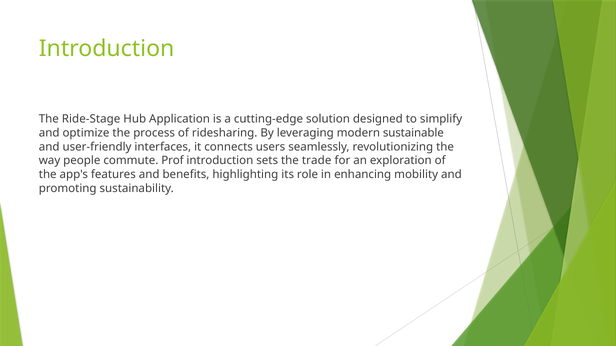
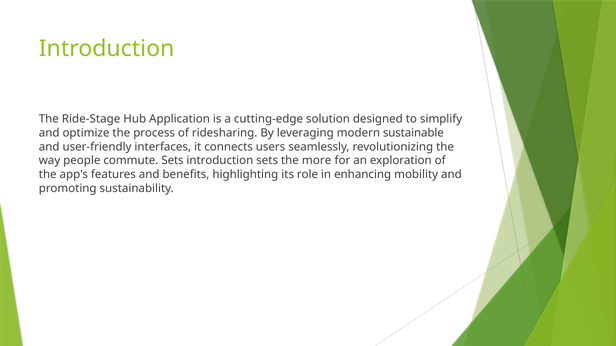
commute Prof: Prof -> Sets (173, 161)
trade: trade -> more (317, 161)
